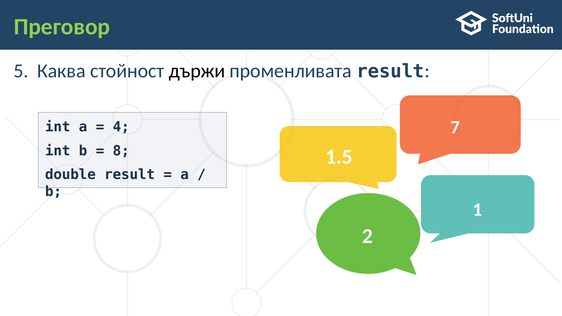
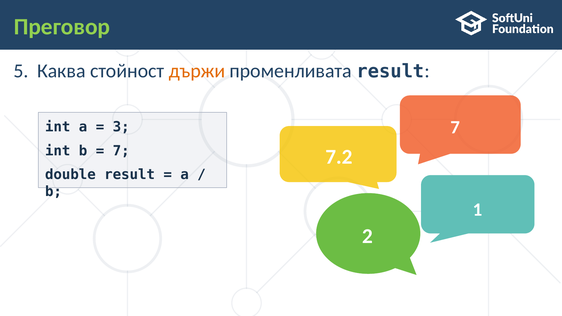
държи colour: black -> orange (197, 71)
4: 4 -> 3 (121, 127)
8: 8 -> 7 (121, 151)
1.5: 1.5 -> 7.2 (339, 157)
